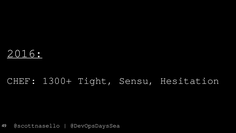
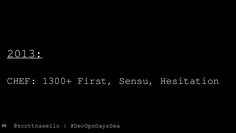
2016: 2016 -> 2013 (25, 53)
Tight: Tight -> First (95, 80)
